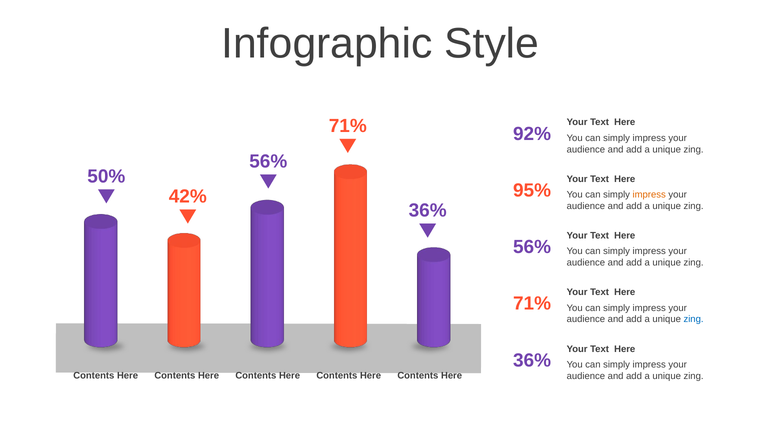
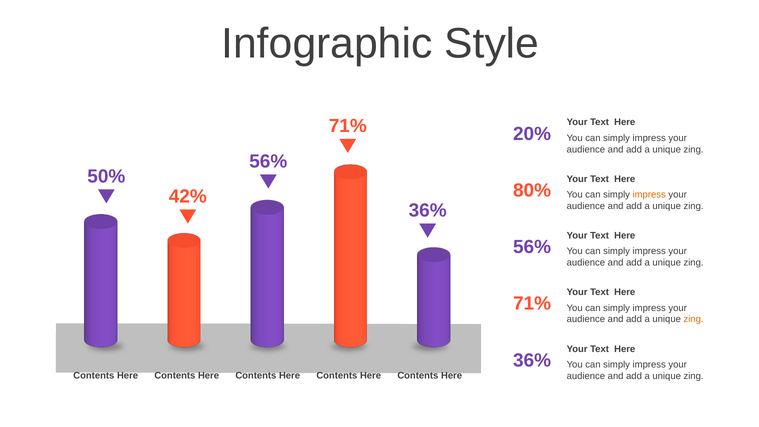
92%: 92% -> 20% (532, 134)
95%: 95% -> 80% (532, 190)
zing colour: blue -> orange (694, 319)
